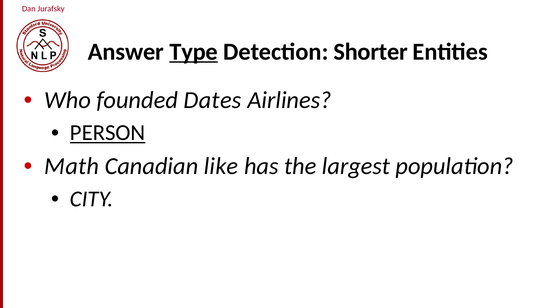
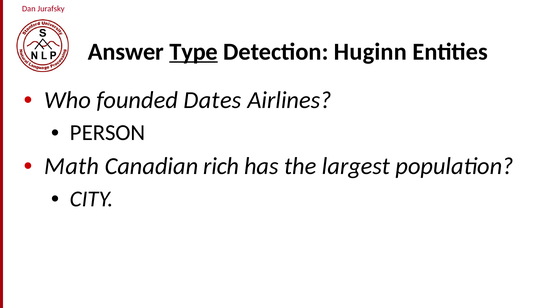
Shorter: Shorter -> Huginn (370, 52)
PERSON underline: present -> none (108, 133)
like: like -> rich (221, 166)
